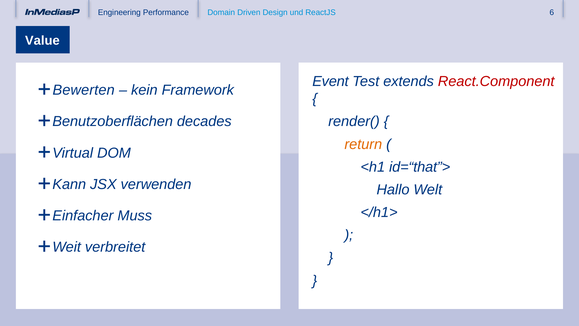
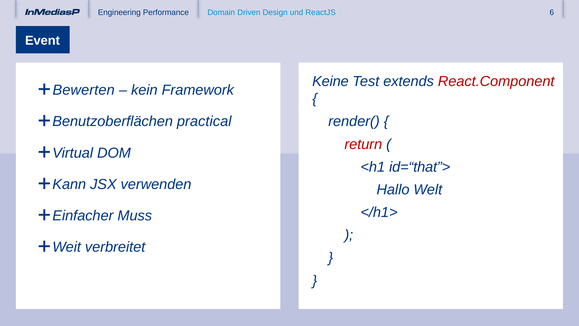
Value: Value -> Event (42, 40)
Event: Event -> Keine (330, 81)
decades: decades -> practical (204, 121)
return colour: orange -> red (363, 144)
